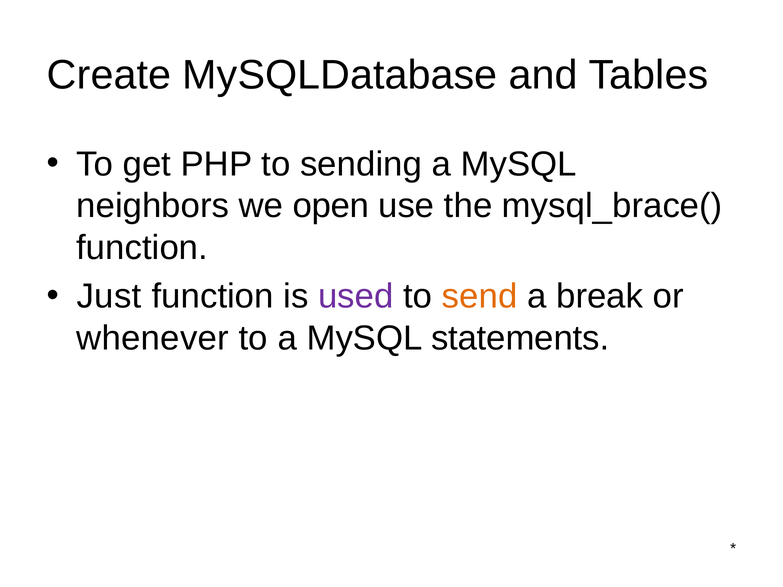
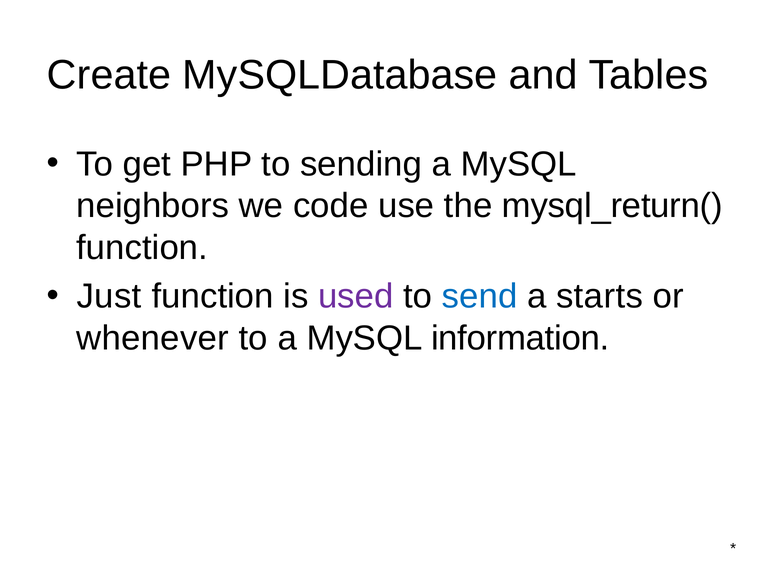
open: open -> code (331, 206)
mysql_brace(: mysql_brace( -> mysql_return( (612, 206)
send colour: orange -> blue (480, 297)
break: break -> starts (600, 297)
statements: statements -> information (520, 338)
